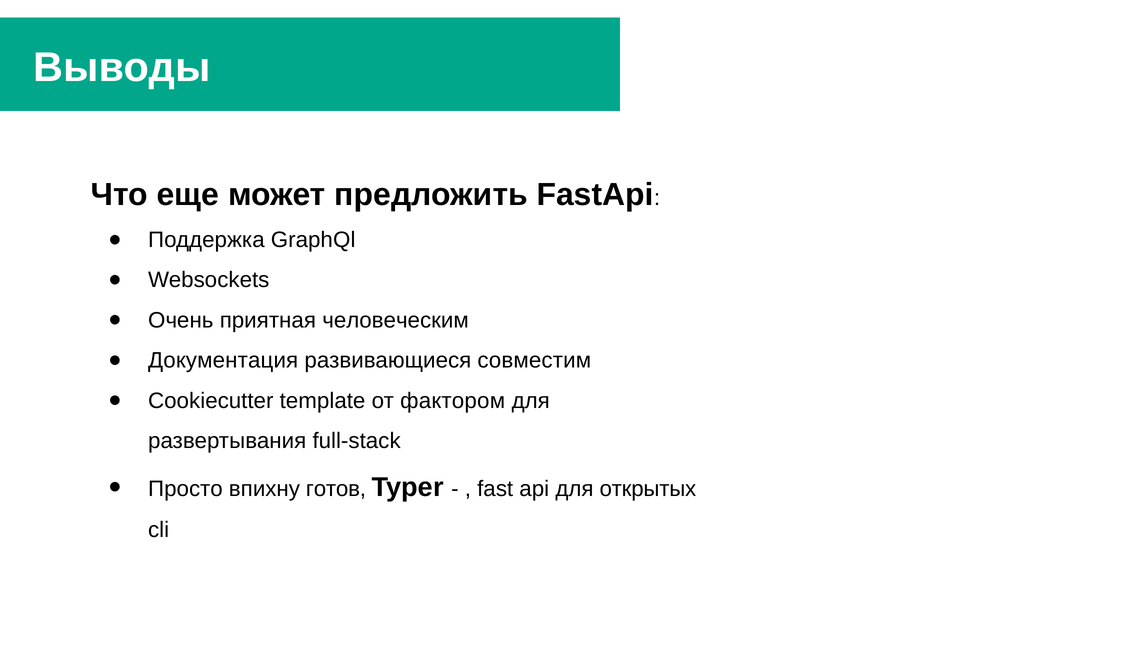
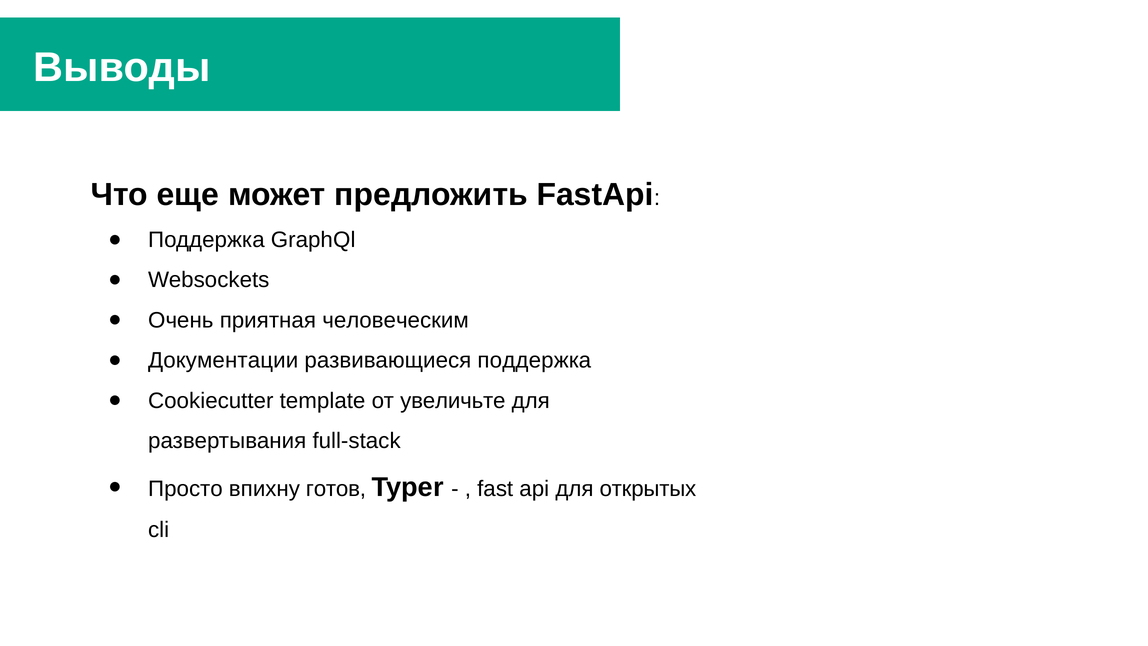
Документация: Документация -> Документации (223, 360)
развивающиеся совместим: совместим -> поддержка (534, 360)
фактором: фактором -> увеличьте (453, 401)
